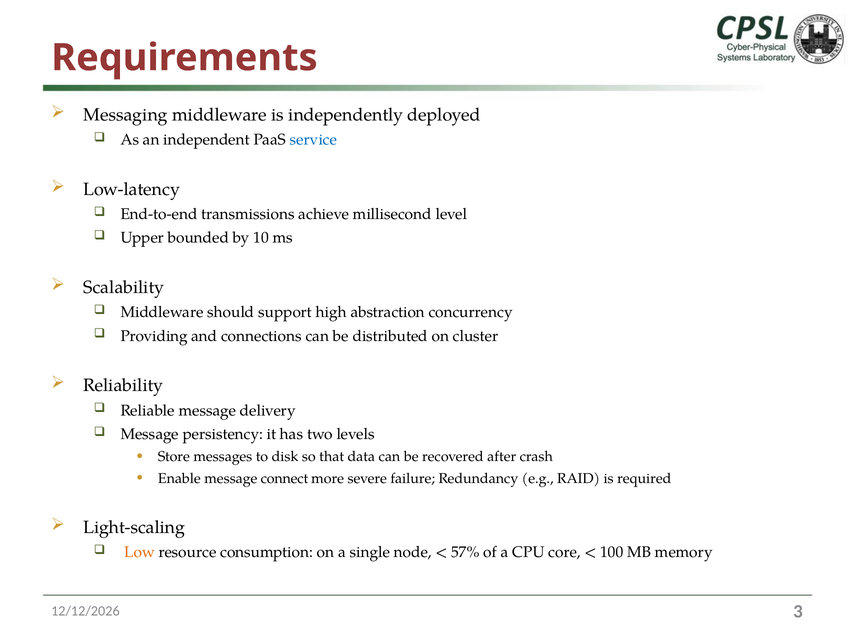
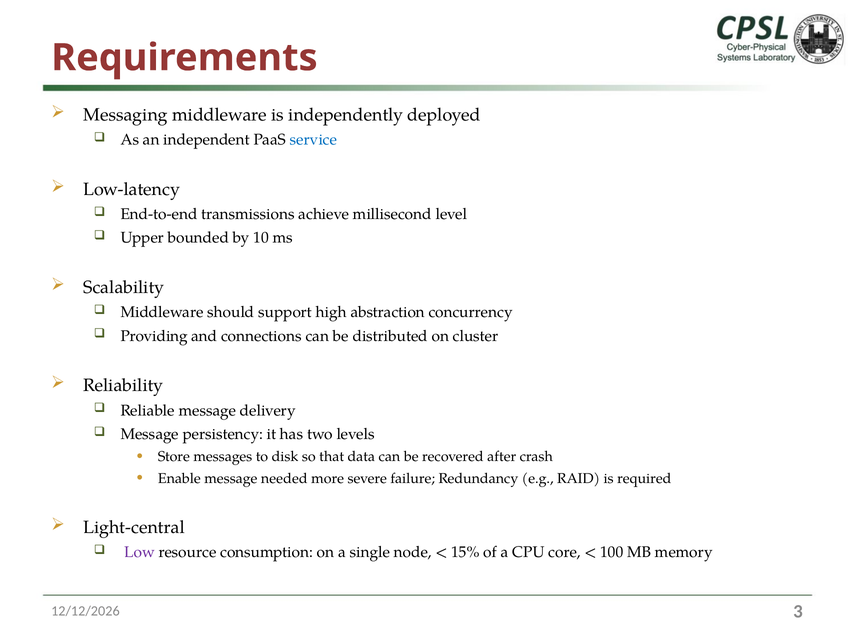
connect: connect -> needed (284, 479)
Light-scaling: Light-scaling -> Light-central (134, 528)
Low colour: orange -> purple (140, 553)
57%: 57% -> 15% (465, 553)
